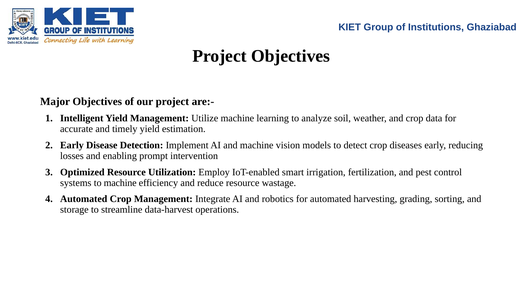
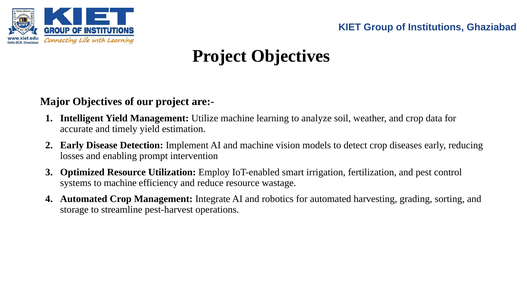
data-harvest: data-harvest -> pest-harvest (169, 209)
